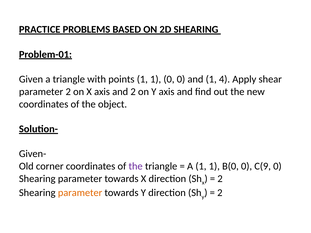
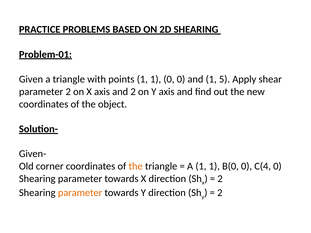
4: 4 -> 5 (224, 79)
the colour: purple -> orange (136, 166)
C(9: C(9 -> C(4 (263, 166)
